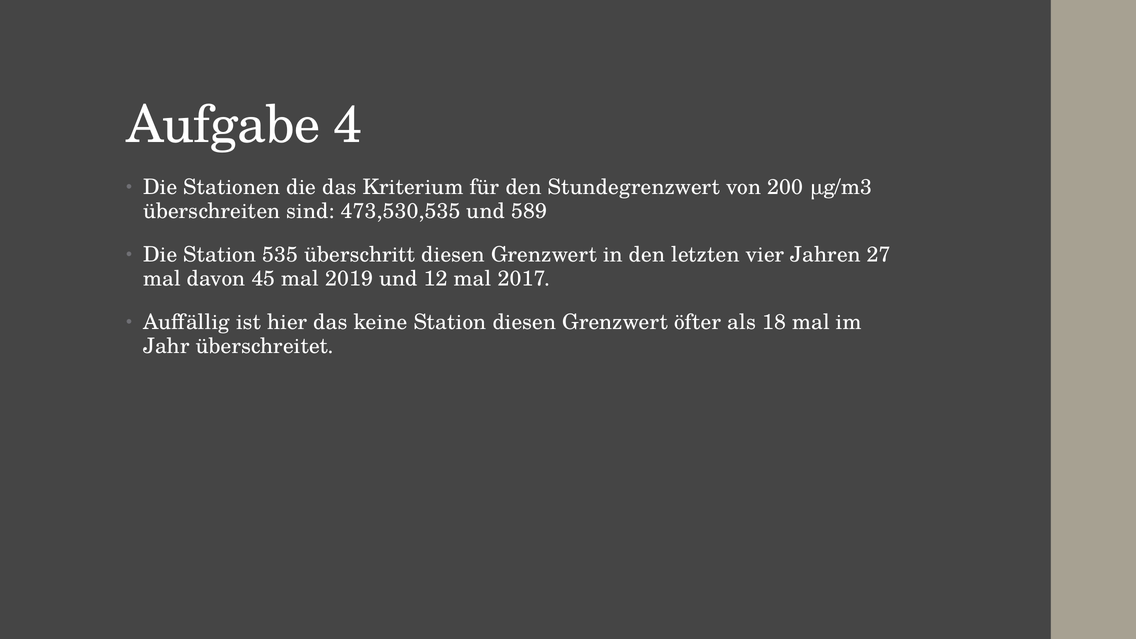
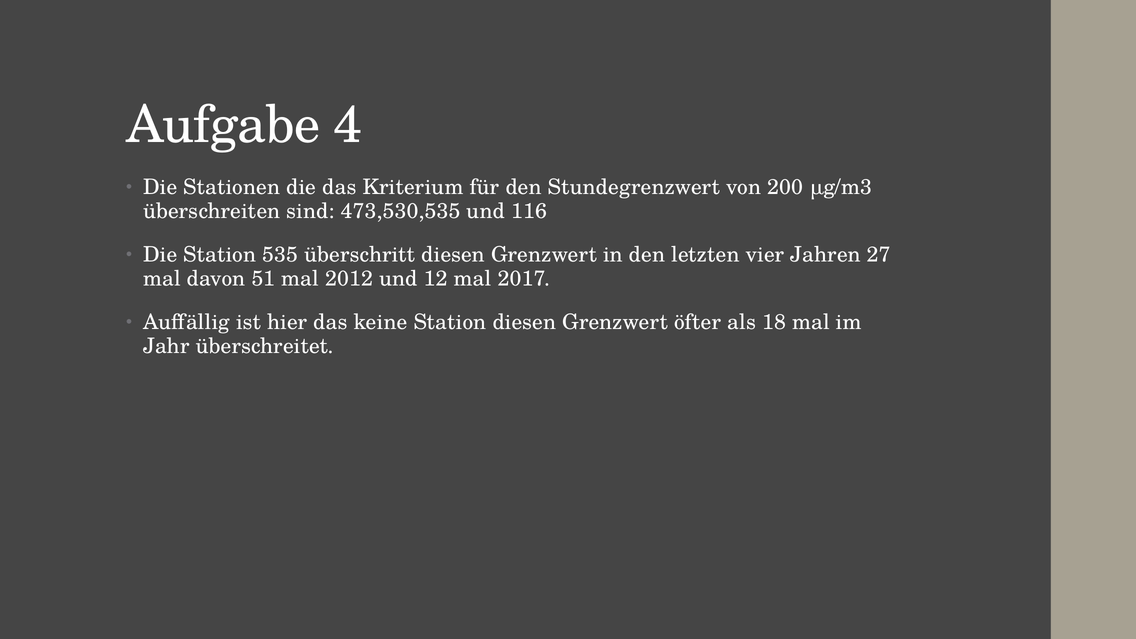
589: 589 -> 116 (529, 211)
45: 45 -> 51 (263, 279)
2019: 2019 -> 2012 (349, 279)
